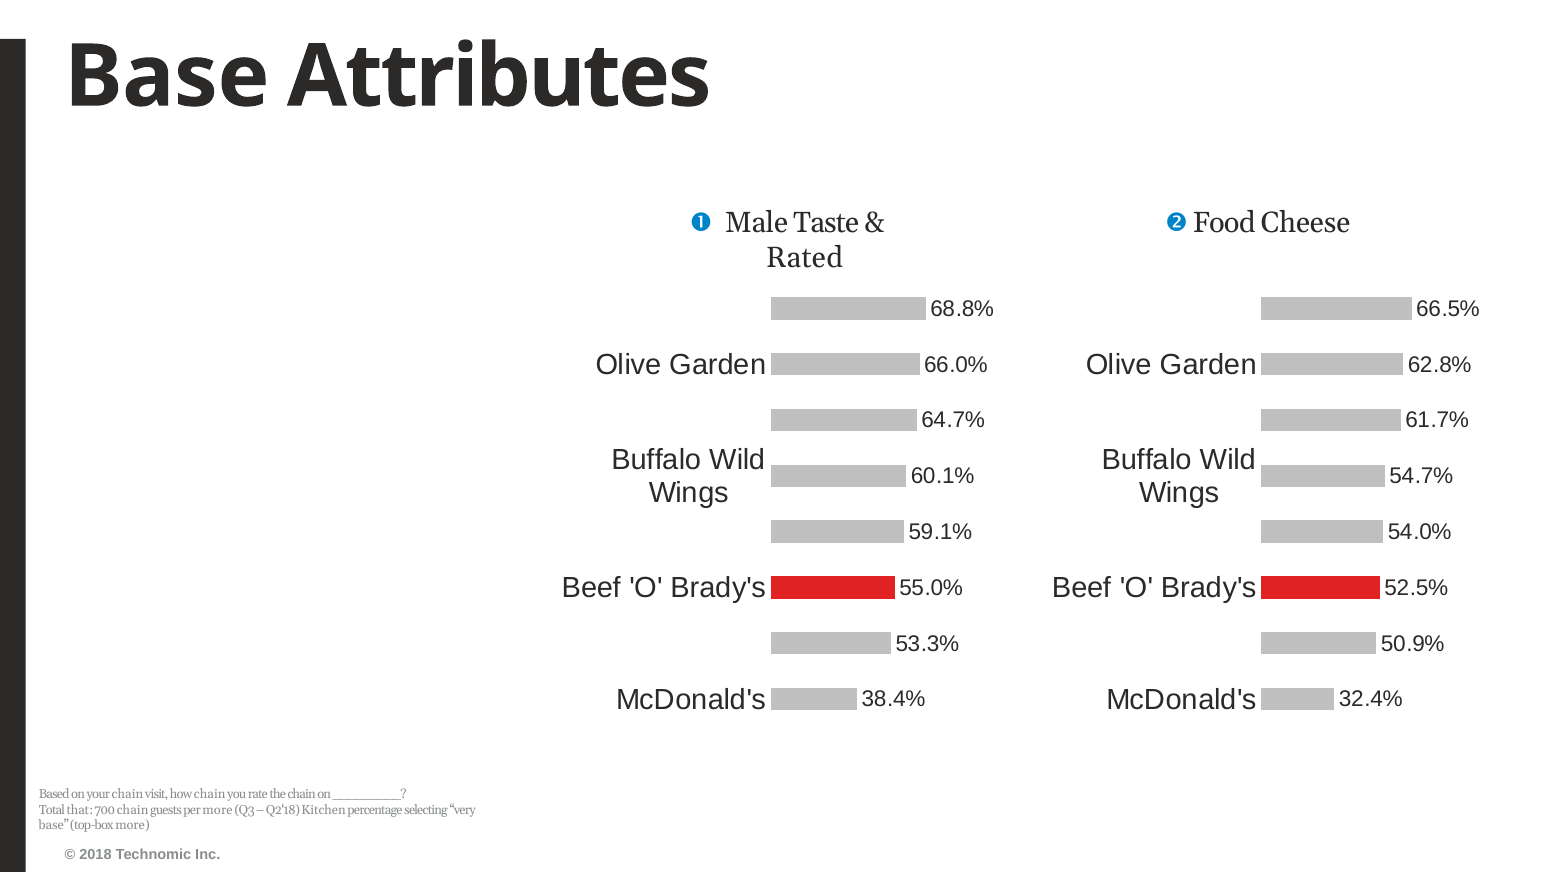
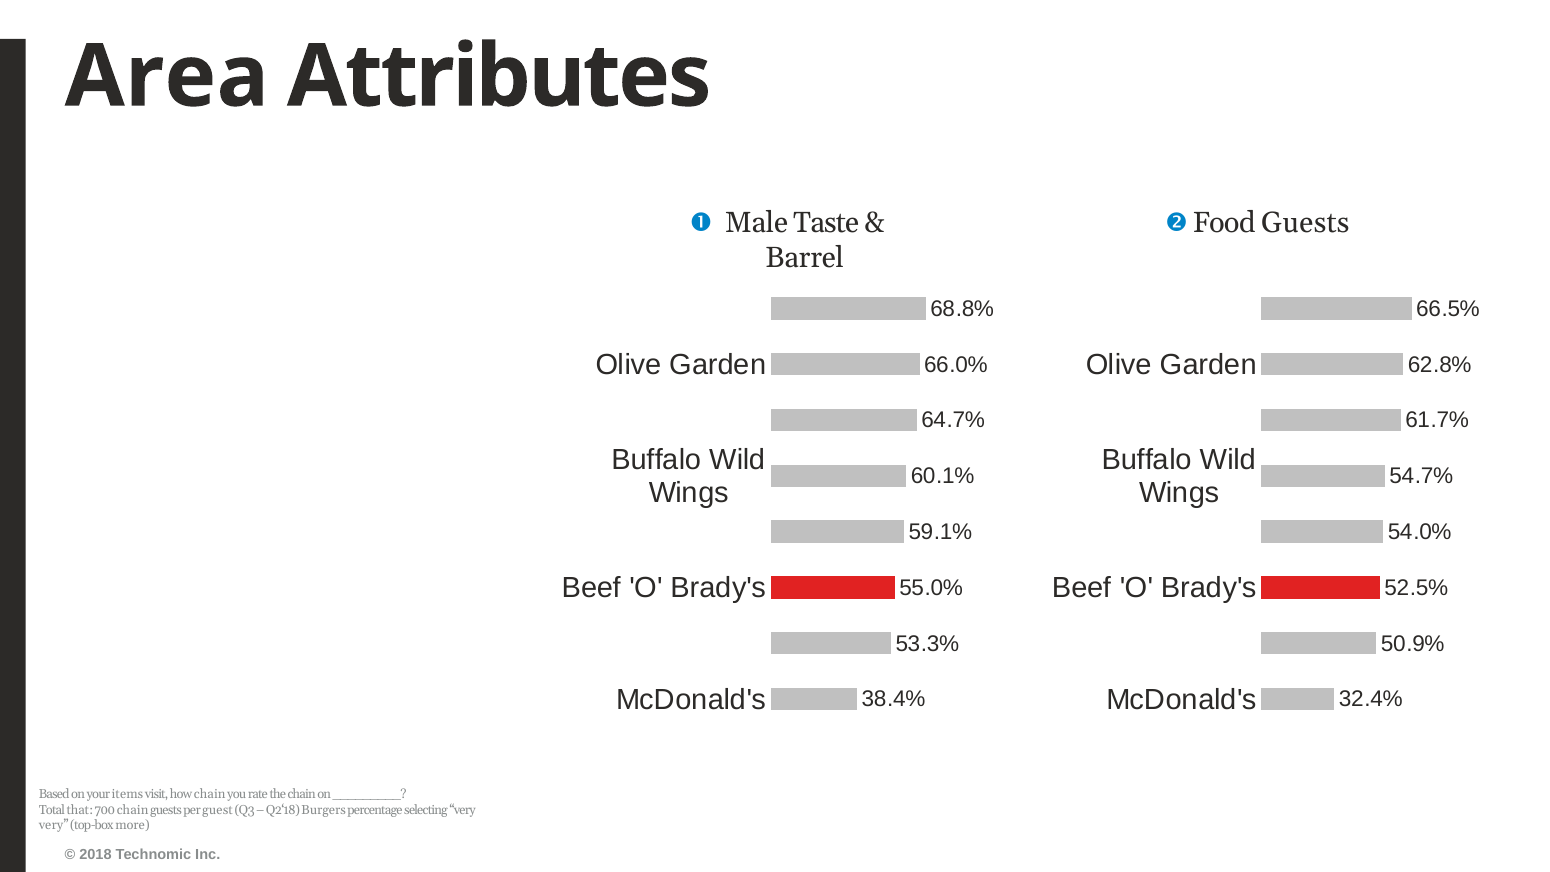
Base: Base -> Area (167, 77)
Food Cheese: Cheese -> Guests (1305, 223)
Rated: Rated -> Barrel (805, 258)
your chain: chain -> items (127, 795)
per more: more -> guest (218, 810)
Kitchen: Kitchen -> Burgers (324, 810)
base: base -> very (54, 825)
